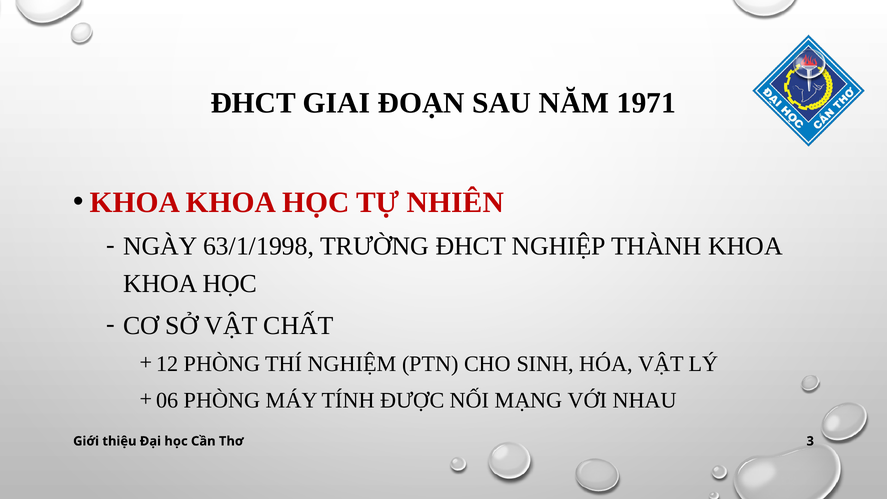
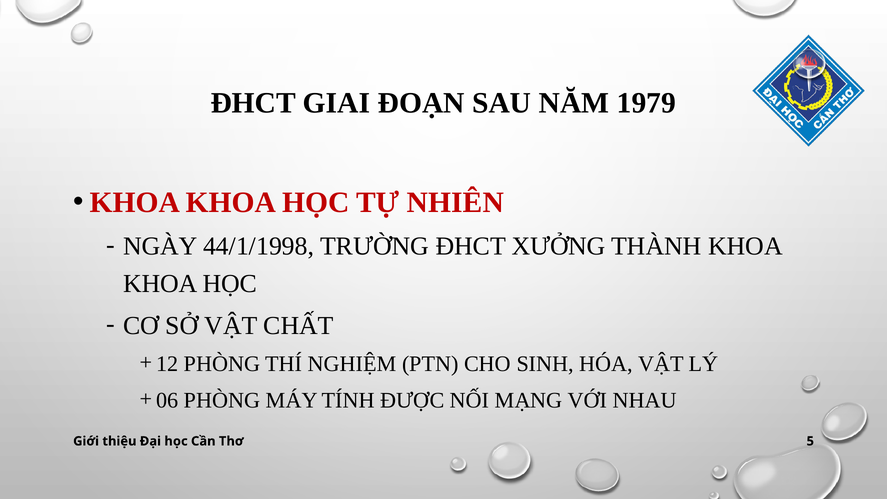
1971: 1971 -> 1979 (646, 103)
63/1/1998: 63/1/1998 -> 44/1/1998 (259, 246)
NGHIỆP: NGHIỆP -> XƯỞNG (559, 246)
3: 3 -> 5 (810, 441)
